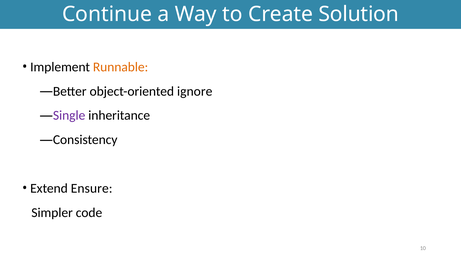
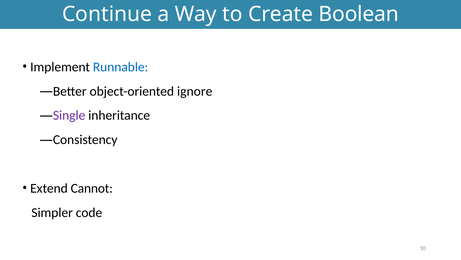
Solution: Solution -> Boolean (359, 14)
Runnable colour: orange -> blue (121, 67)
Ensure: Ensure -> Cannot (92, 188)
